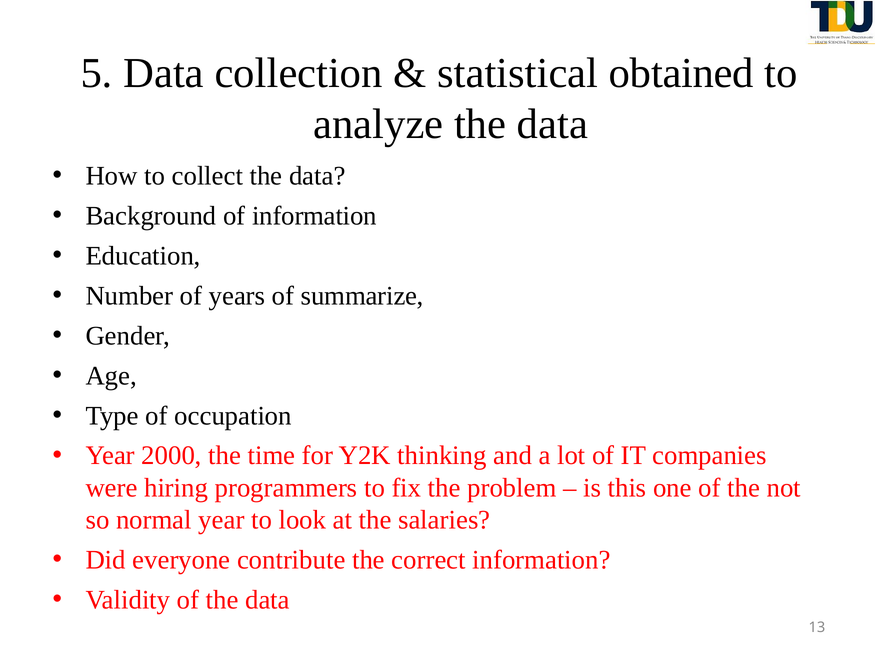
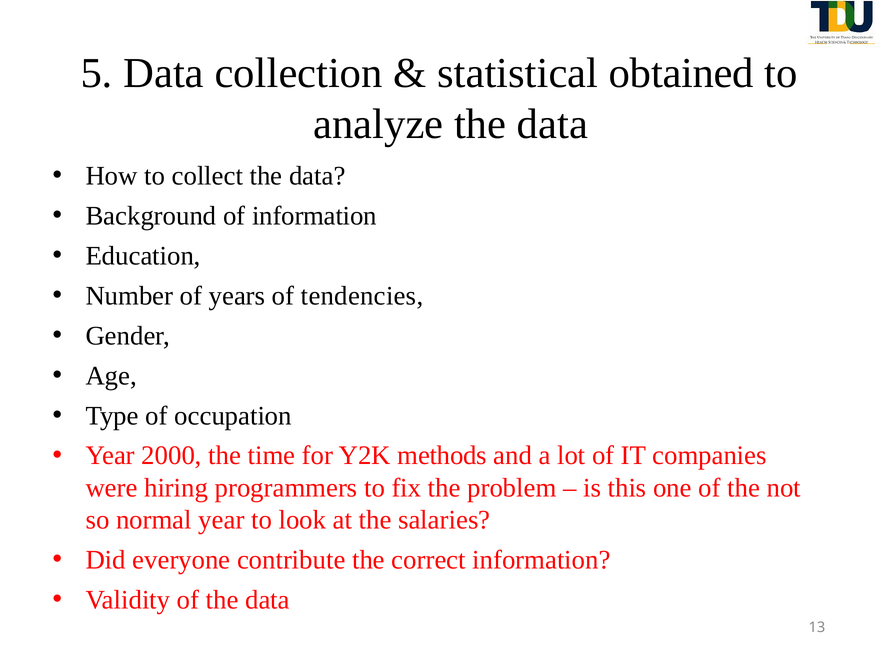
summarize: summarize -> tendencies (362, 296)
thinking: thinking -> methods (442, 456)
